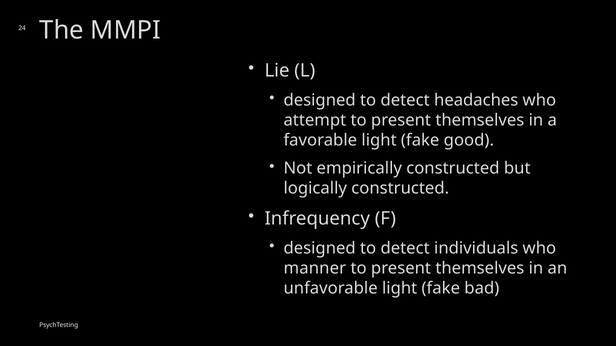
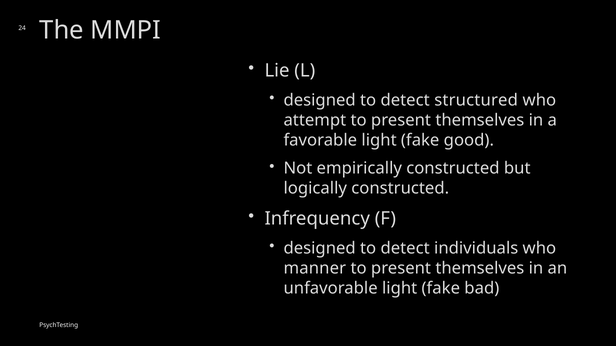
headaches: headaches -> structured (476, 100)
